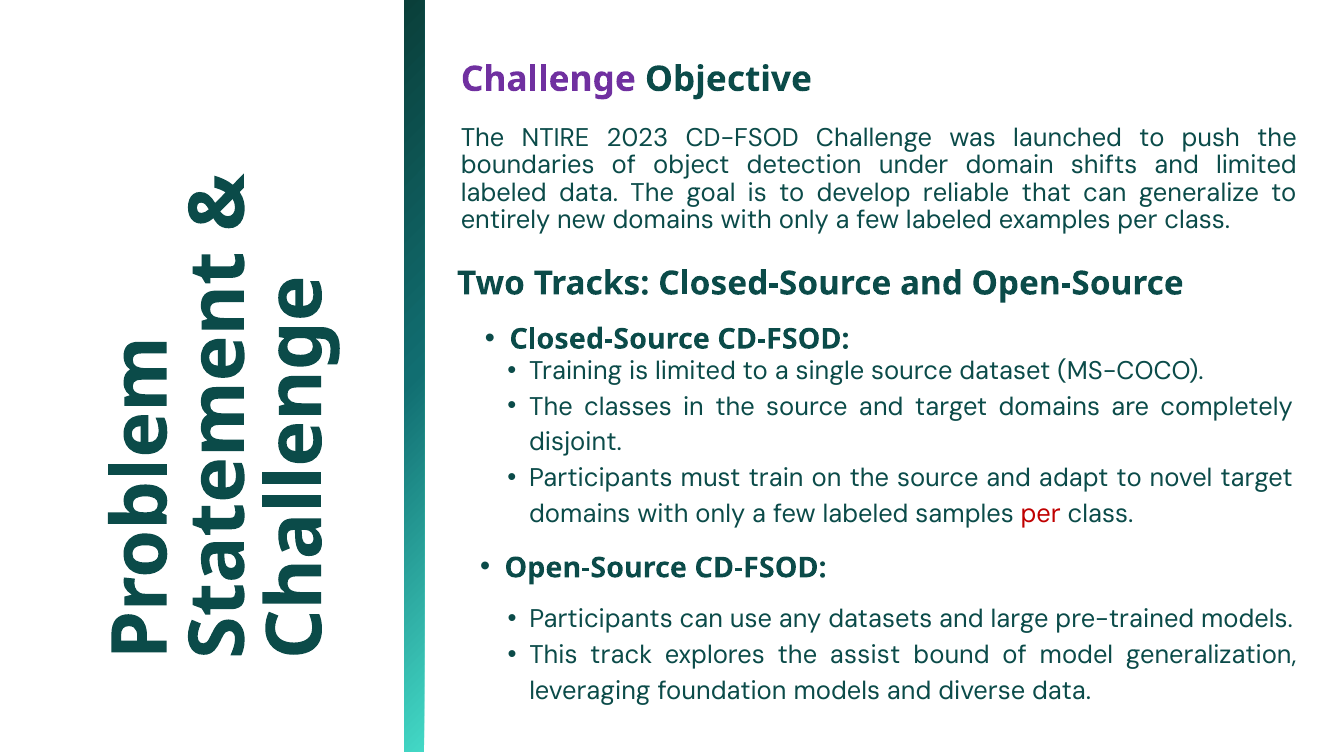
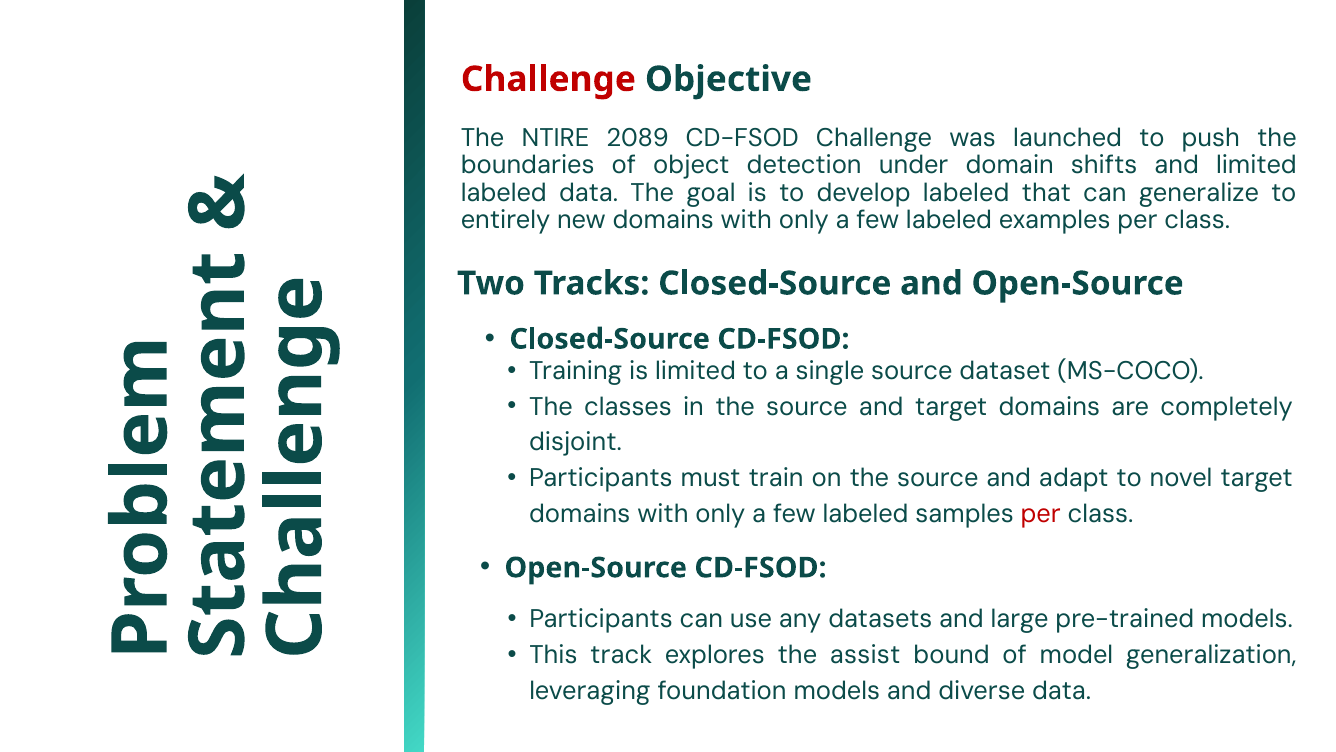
Challenge colour: purple -> red (548, 79)
2023: 2023 -> 2089 (638, 138)
develop reliable: reliable -> labeled (966, 193)
